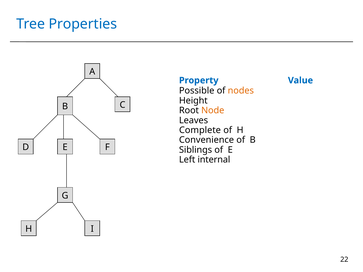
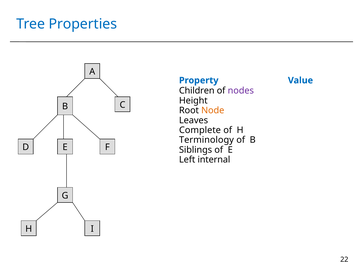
Possible: Possible -> Children (197, 91)
nodes colour: orange -> purple (241, 91)
Convenience: Convenience -> Terminology (206, 140)
